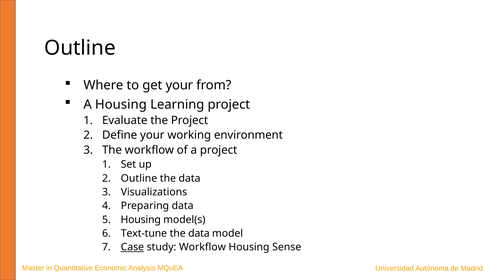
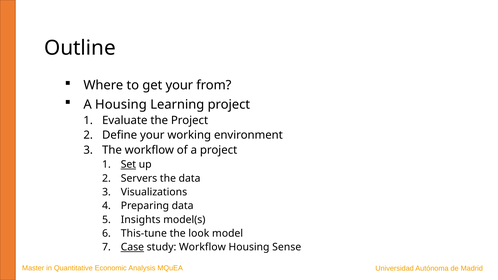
Set underline: none -> present (128, 165)
Outline: Outline -> Servers (139, 178)
Housing: Housing -> Insights (141, 220)
Text-tune: Text-tune -> This-tune (144, 233)
data: data -> look (199, 233)
